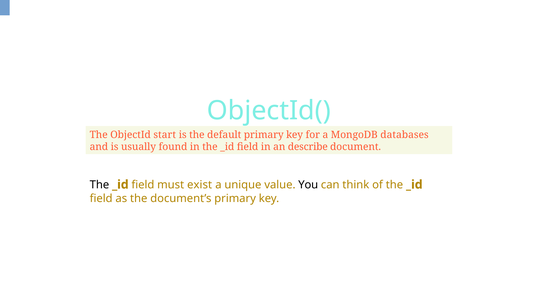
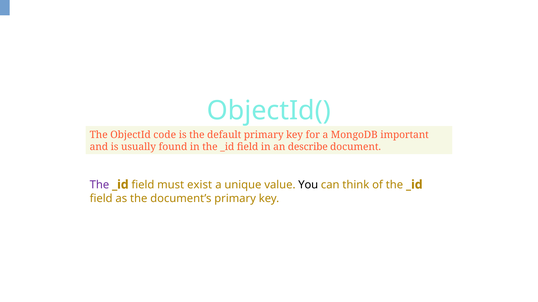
start: start -> code (165, 135)
databases: databases -> important (405, 135)
The colour: black -> purple (99, 185)
